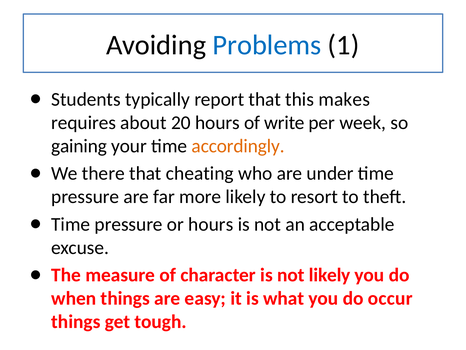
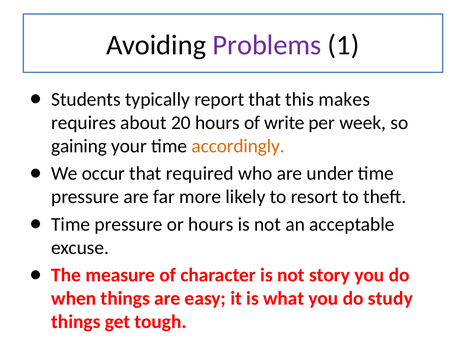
Problems colour: blue -> purple (267, 45)
there: there -> occur (103, 173)
cheating: cheating -> required (200, 173)
not likely: likely -> story (330, 275)
occur: occur -> study (390, 298)
